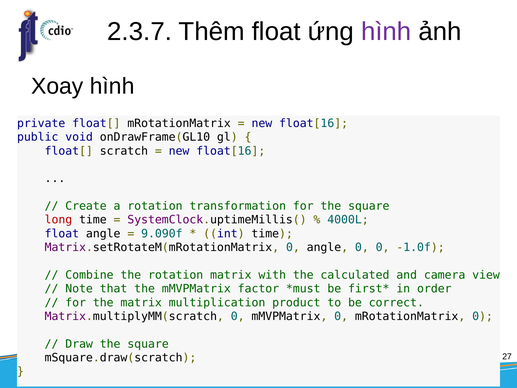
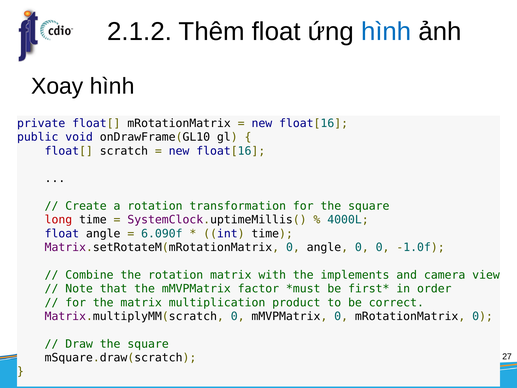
2.3.7: 2.3.7 -> 2.1.2 (140, 32)
hình colour: purple -> blue (386, 32)
9.090f: 9.090f -> 6.090f (162, 233)
calculated: calculated -> implements (355, 275)
